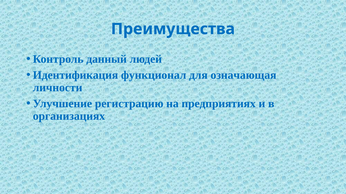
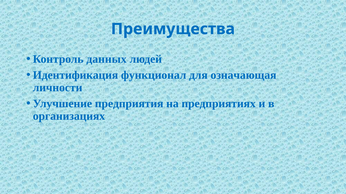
данный: данный -> данных (107, 59)
регистрацию: регистрацию -> предприятия (129, 104)
